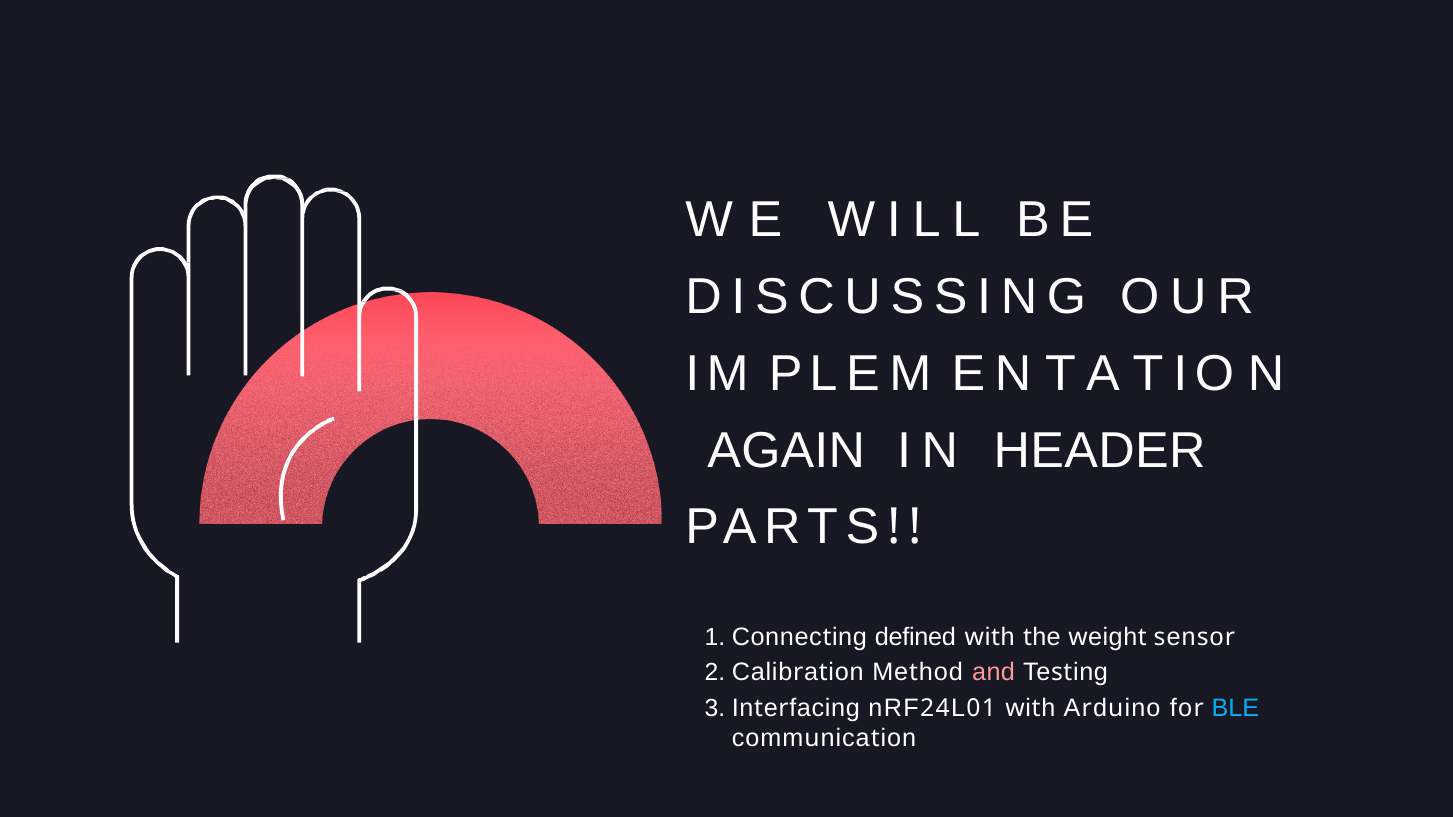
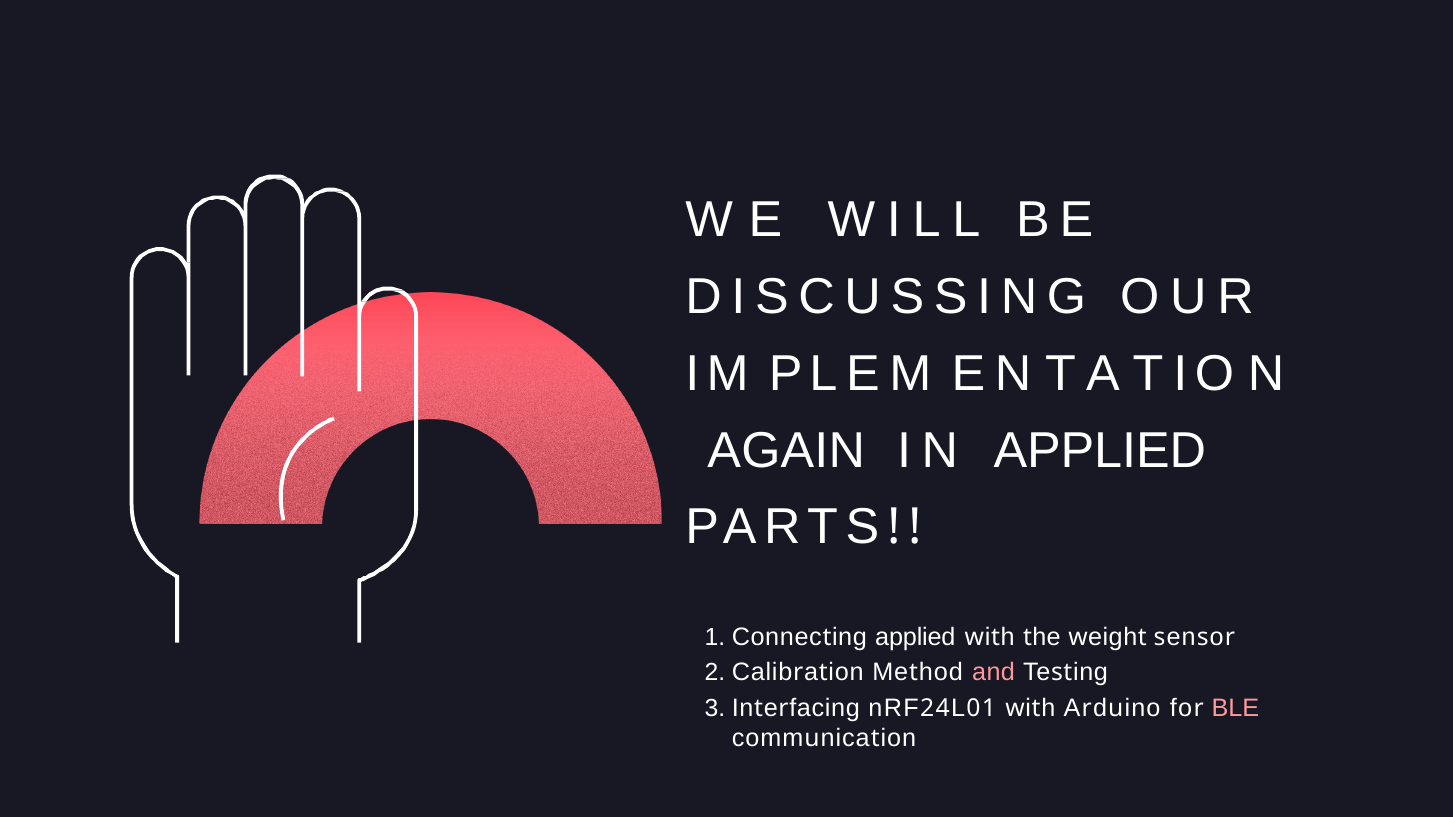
IN HEADER: HEADER -> APPLIED (1100, 451)
defined: defined -> applied (915, 637)
BLE colour: light blue -> pink (1235, 708)
